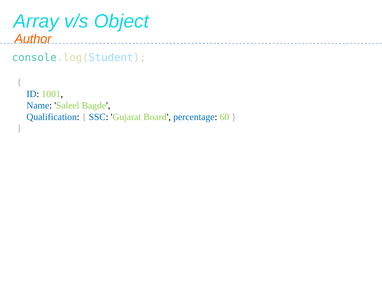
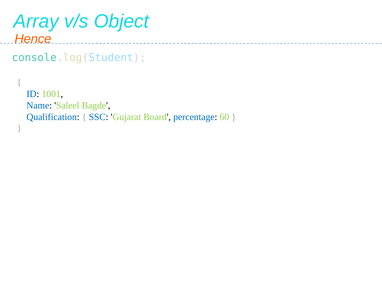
Author: Author -> Hence (33, 39)
